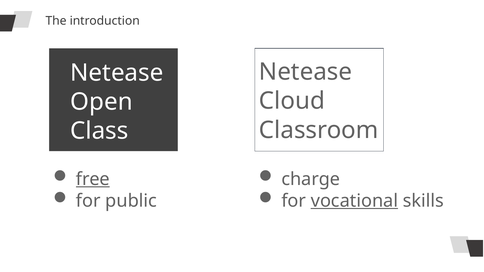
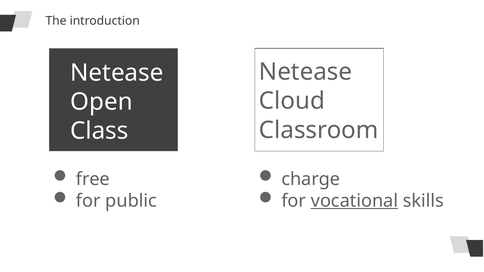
free underline: present -> none (93, 179)
